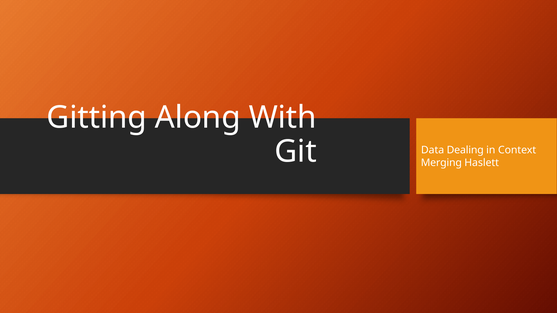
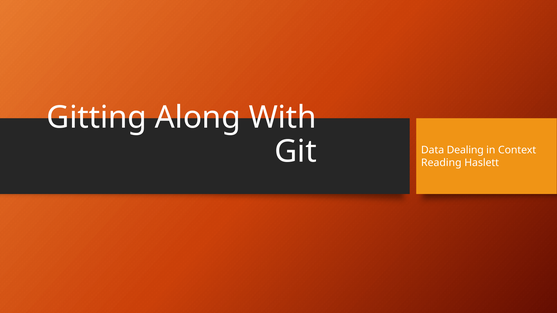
Merging: Merging -> Reading (441, 163)
